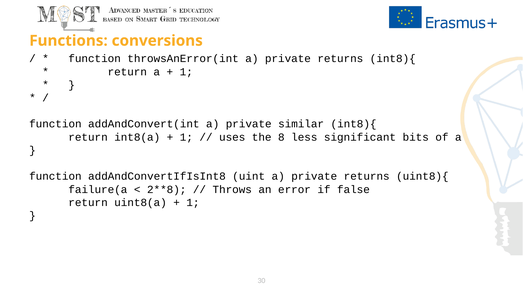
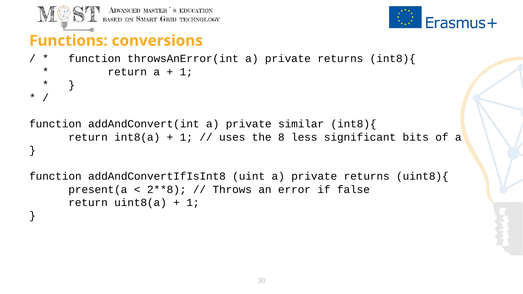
failure(a: failure(a -> present(a (98, 190)
